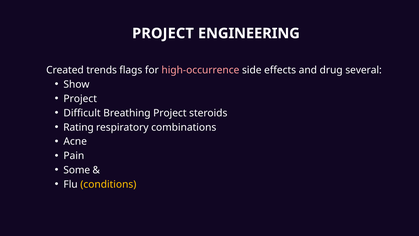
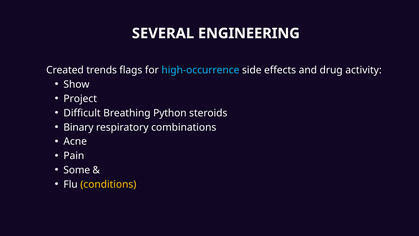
PROJECT: PROJECT -> SEVERAL (163, 33)
high-occurrence colour: pink -> light blue (200, 70)
several: several -> activity (364, 70)
Breathing Project: Project -> Python (170, 113)
Rating: Rating -> Binary (79, 127)
